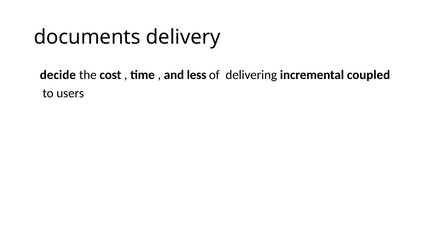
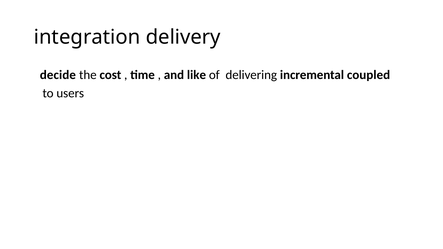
documents: documents -> integration (87, 37)
less: less -> like (196, 75)
